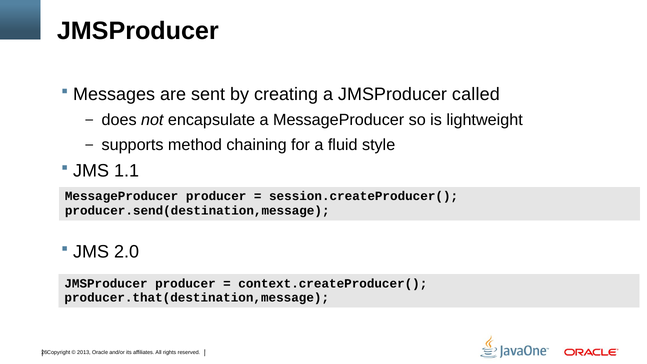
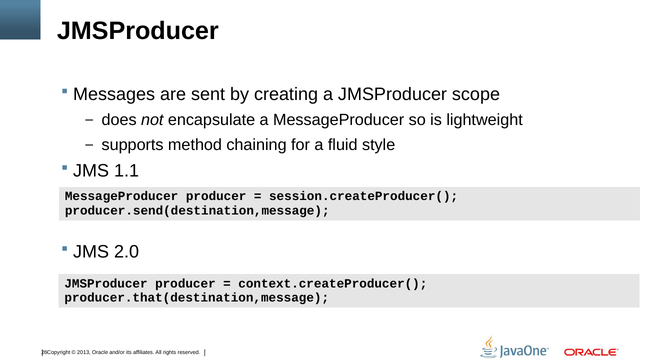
called: called -> scope (476, 94)
